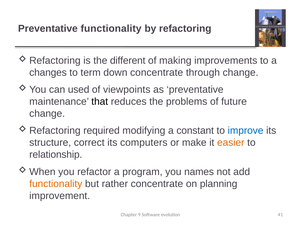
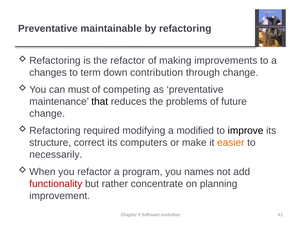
Preventative functionality: functionality -> maintainable (111, 29)
the different: different -> refactor (128, 61)
down concentrate: concentrate -> contribution (157, 73)
used: used -> must (79, 90)
viewpoints: viewpoints -> competing (127, 90)
constant: constant -> modified (195, 131)
improve colour: blue -> black (246, 131)
relationship: relationship -> necessarily (56, 155)
functionality colour: orange -> red (56, 184)
